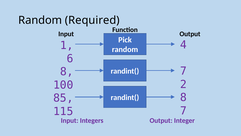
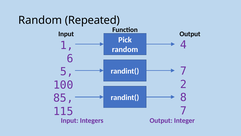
Required: Required -> Repeated (92, 20)
8: 8 -> 5 (67, 71)
